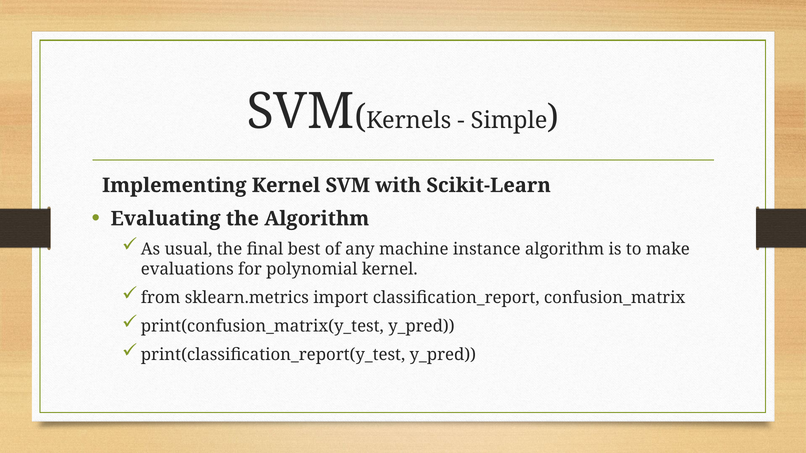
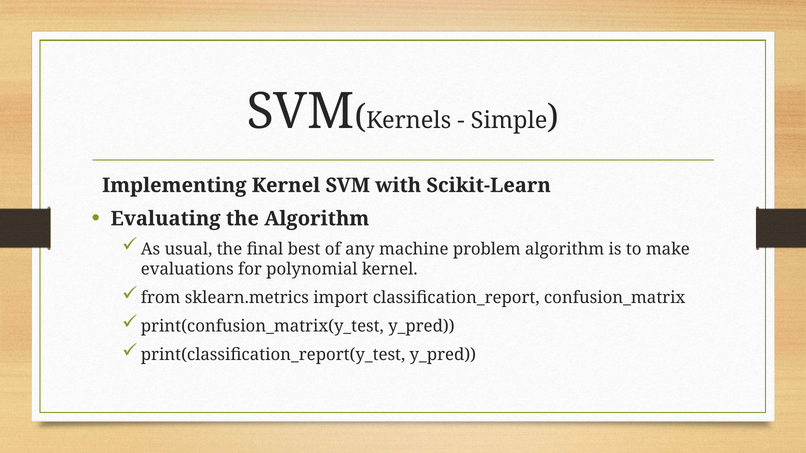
instance: instance -> problem (487, 249)
